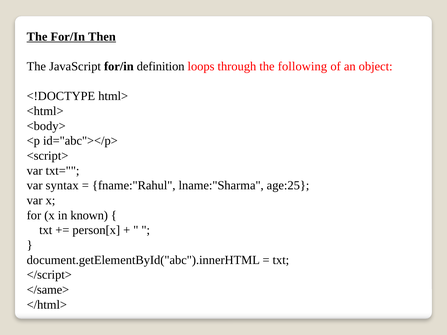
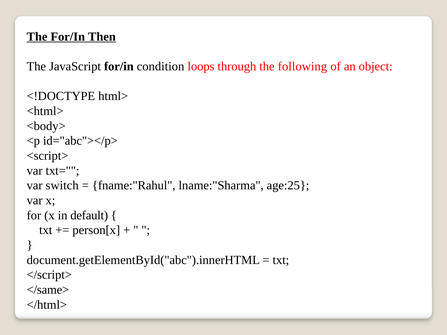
definition: definition -> condition (161, 66)
syntax: syntax -> switch (62, 186)
known: known -> default (89, 215)
